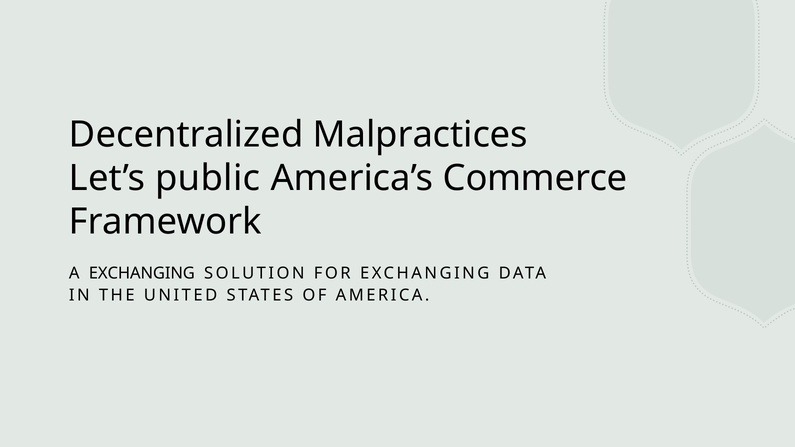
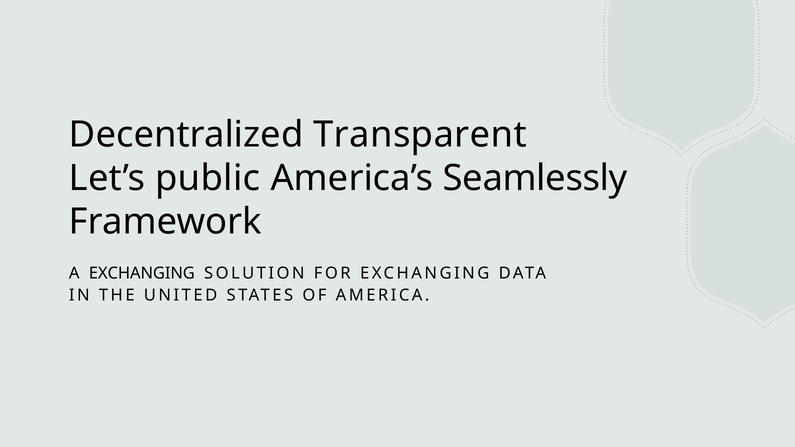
Malpractices: Malpractices -> Transparent (420, 135)
Commerce: Commerce -> Seamlessly (535, 178)
